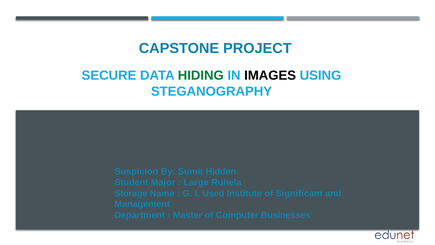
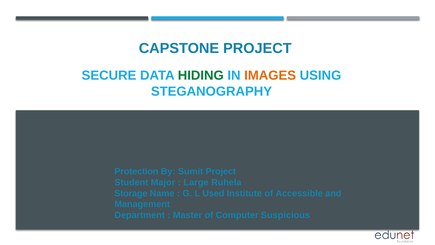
IMAGES colour: black -> orange (270, 75)
Suspicion: Suspicion -> Protection (136, 171)
Sumit Hidden: Hidden -> Project (221, 171)
Significant: Significant -> Accessible (299, 193)
Businesses: Businesses -> Suspicious (285, 215)
